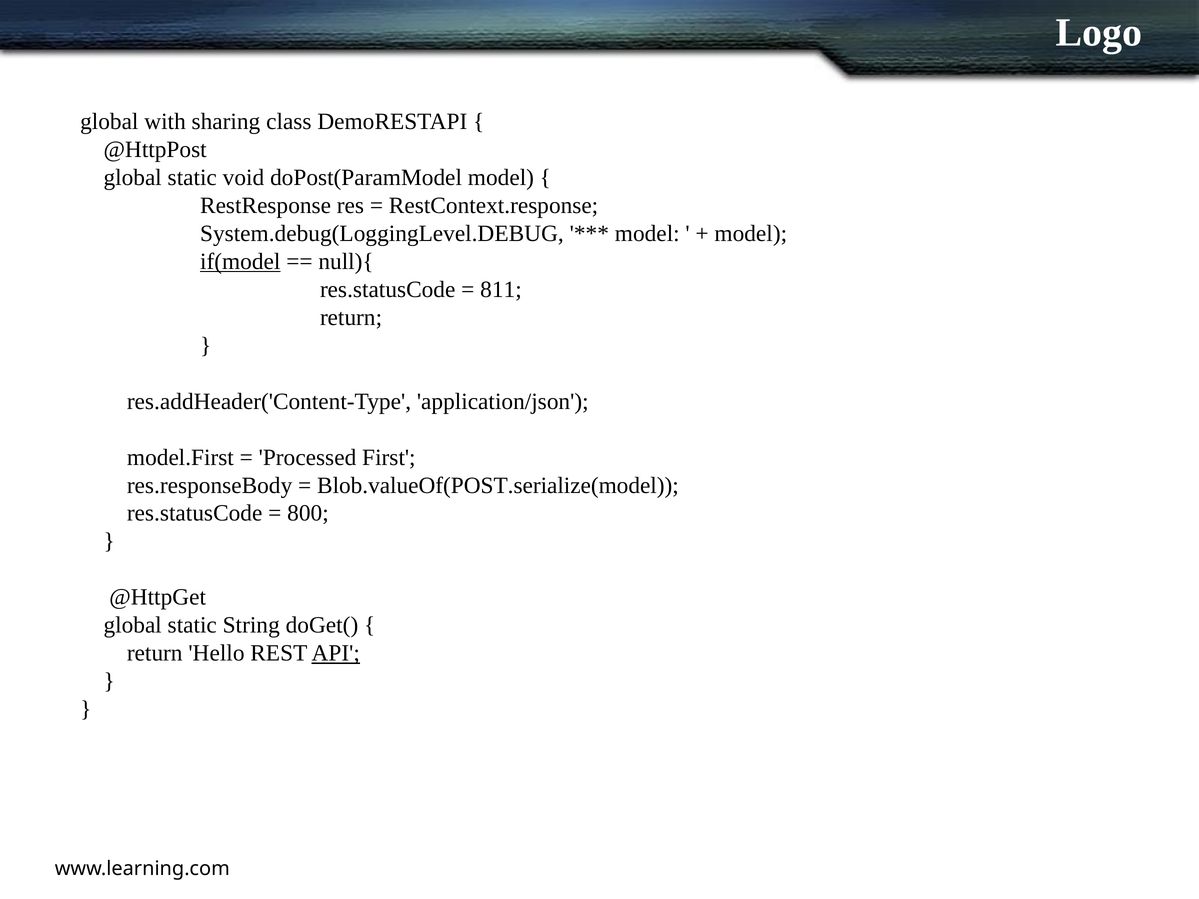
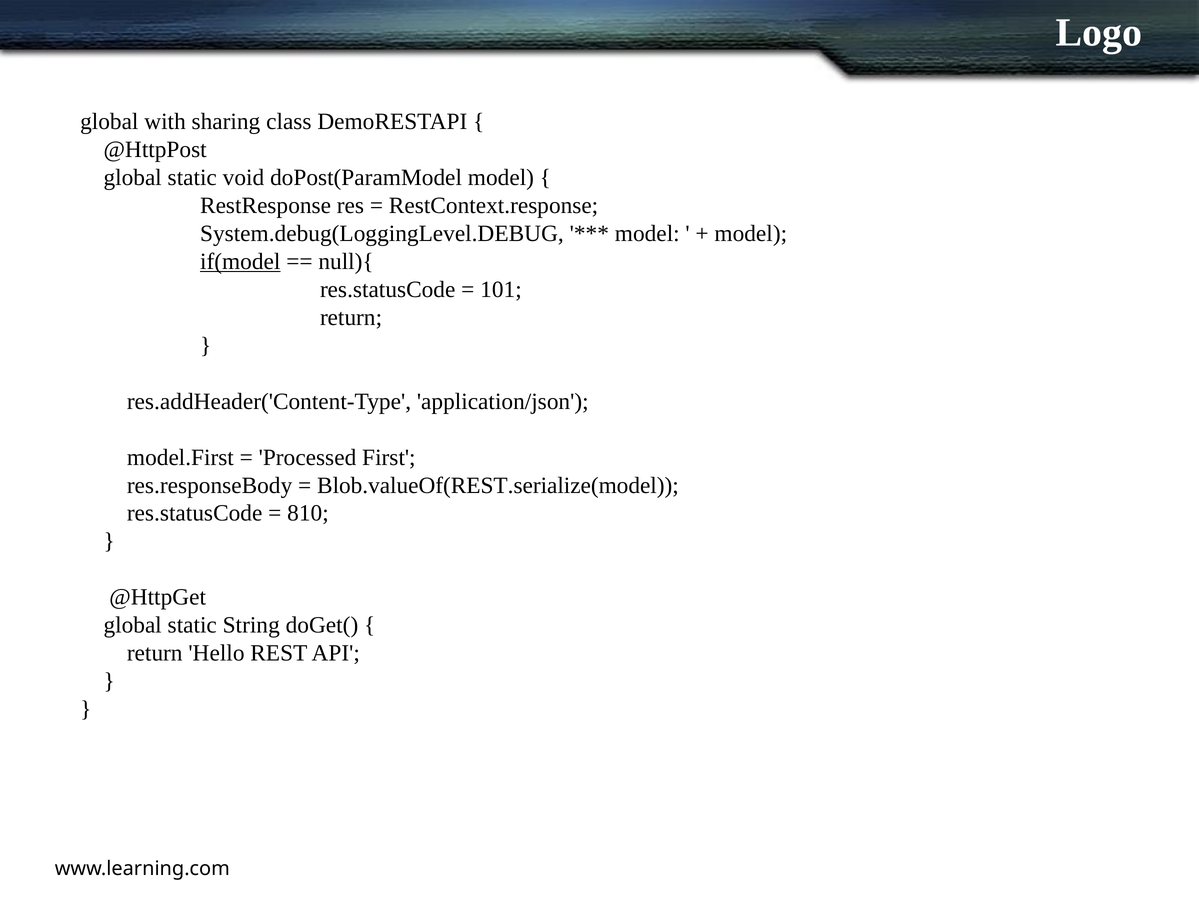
811: 811 -> 101 (501, 290)
Blob.valueOf(POST.serialize(model: Blob.valueOf(POST.serialize(model -> Blob.valueOf(REST.serialize(model (498, 485)
800: 800 -> 810 (308, 513)
API underline: present -> none (336, 653)
